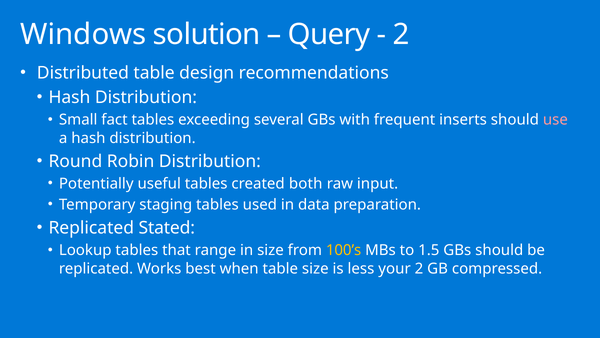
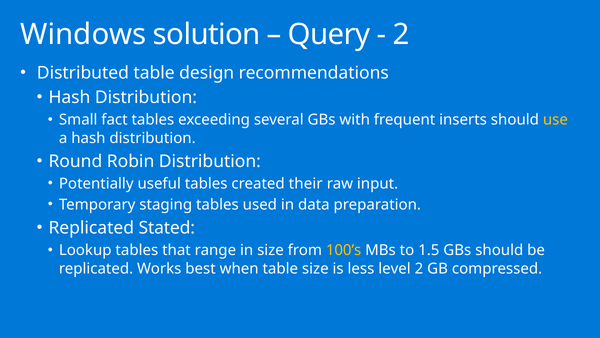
use colour: pink -> yellow (555, 120)
both: both -> their (306, 183)
your: your -> level (395, 268)
